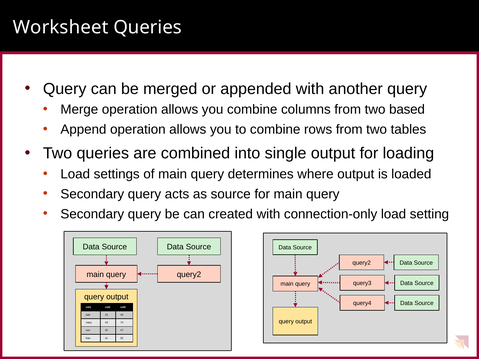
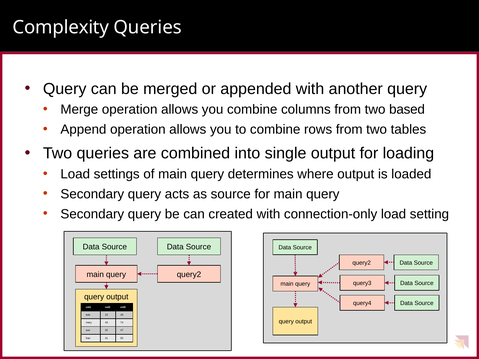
Worksheet: Worksheet -> Complexity (61, 27)
